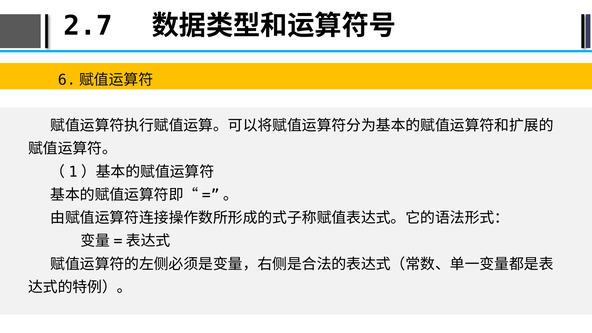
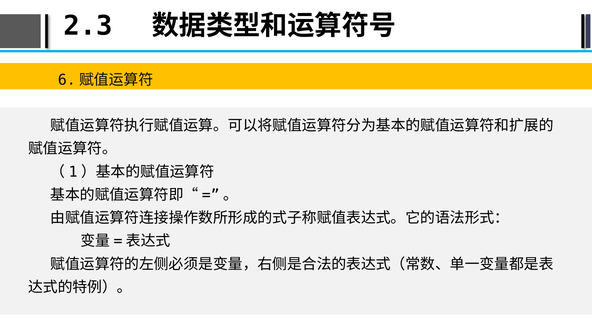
2.7: 2.7 -> 2.3 (88, 26)
